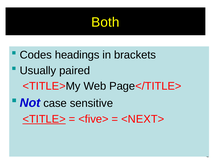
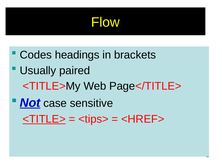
Both: Both -> Flow (105, 22)
Not underline: none -> present (30, 102)
<five>: <five> -> <tips> (93, 119)
<NEXT>: <NEXT> -> <HREF> (143, 119)
